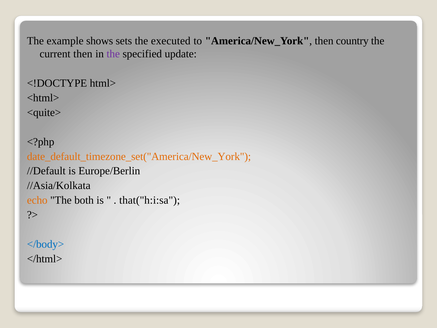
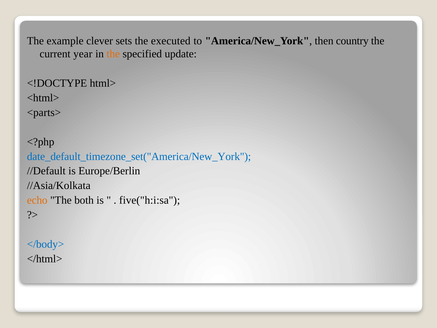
shows: shows -> clever (100, 41)
current then: then -> year (83, 54)
the colour: purple -> orange (113, 54)
<quite>: <quite> -> <parts> (44, 112)
date_default_timezone_set("America/New_York colour: orange -> blue (139, 156)
that("h:i:sa: that("h:i:sa -> five("h:i:sa (150, 200)
